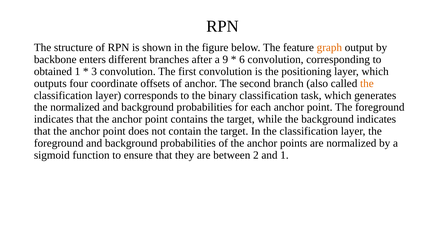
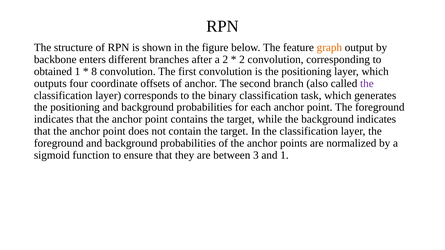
a 9: 9 -> 2 (225, 59)
6: 6 -> 2 (242, 59)
3: 3 -> 8 (94, 71)
the colour: orange -> purple (367, 83)
normalized: normalized -> positioning (75, 107)
2: 2 -> 3 (256, 156)
